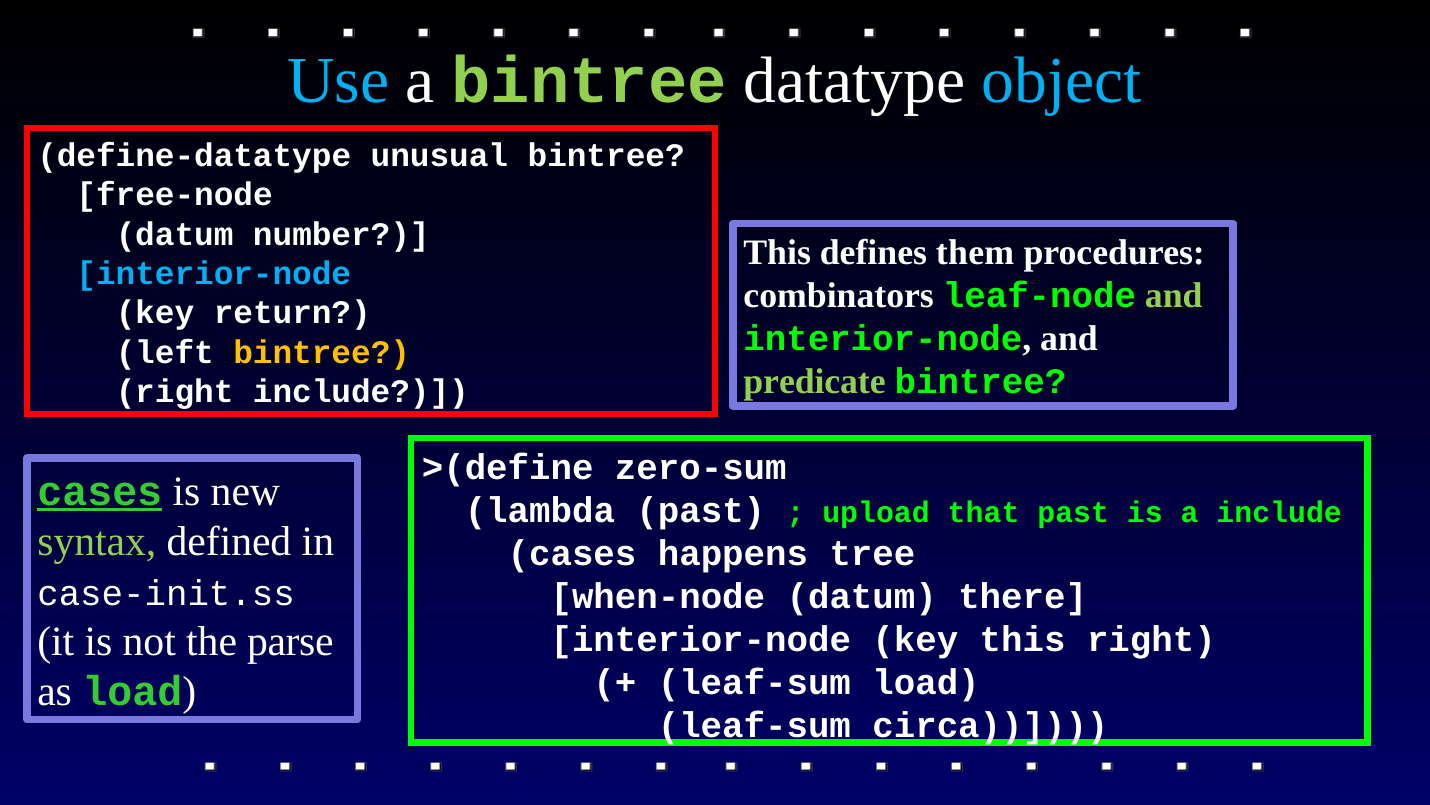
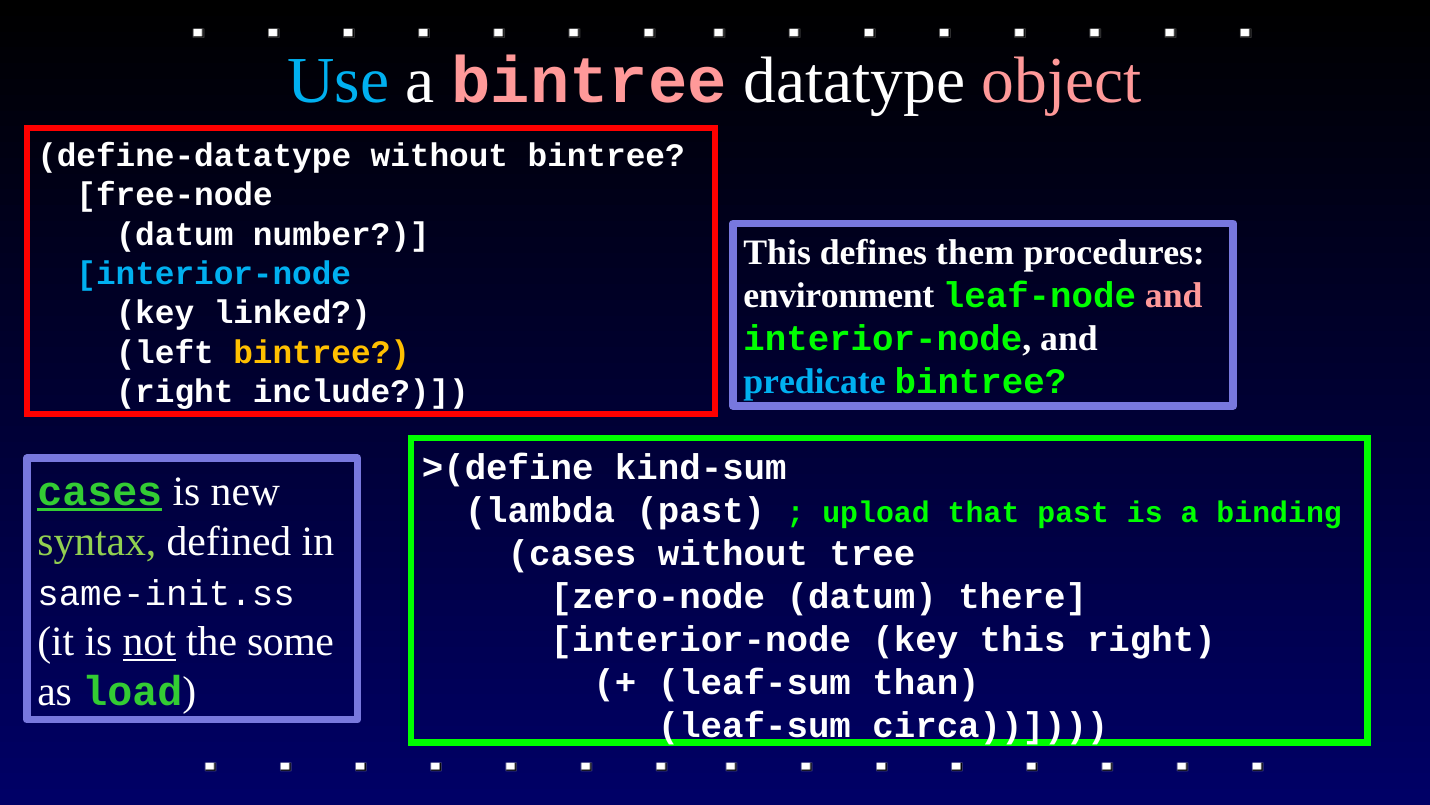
bintree colour: light green -> pink (589, 81)
object colour: light blue -> pink (1062, 81)
define-datatype unusual: unusual -> without (439, 156)
combinators: combinators -> environment (839, 296)
and colour: light green -> pink (1174, 296)
return: return -> linked (292, 313)
predicate colour: light green -> light blue (815, 381)
zero-sum: zero-sum -> kind-sum (701, 467)
a include: include -> binding (1279, 512)
cases happens: happens -> without (733, 553)
case-init.ss: case-init.ss -> same-init.ss (166, 593)
when-node: when-node -> zero-node (658, 596)
not underline: none -> present (149, 642)
parse: parse -> some (290, 642)
leaf-sum load: load -> than (926, 682)
